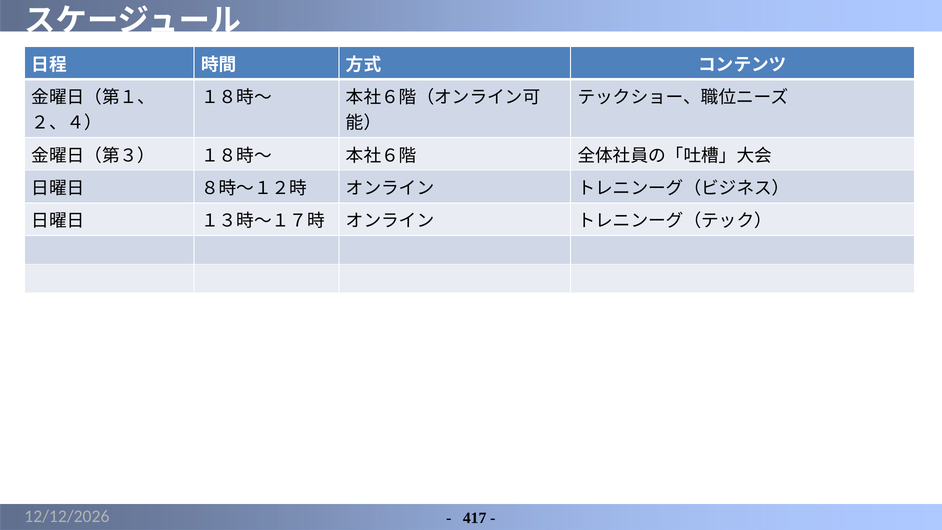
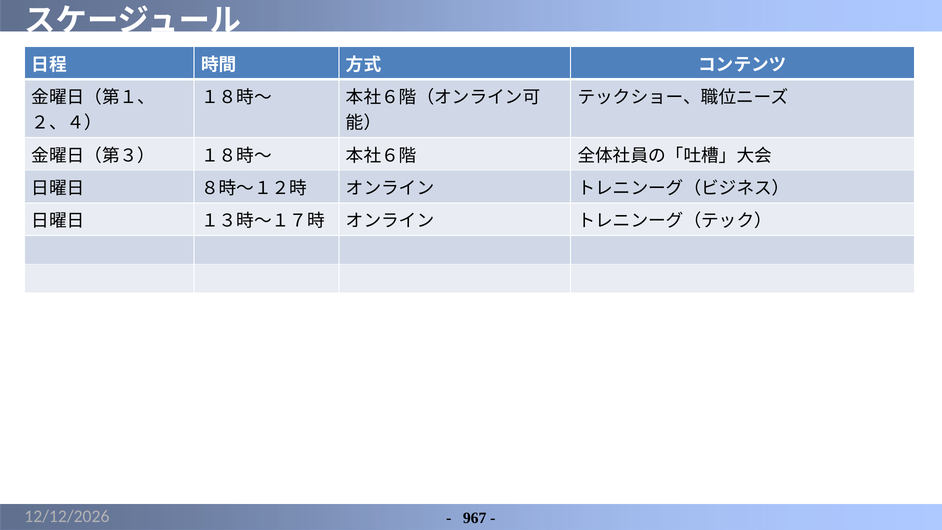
417: 417 -> 967 (475, 518)
